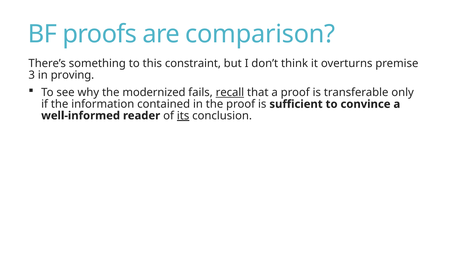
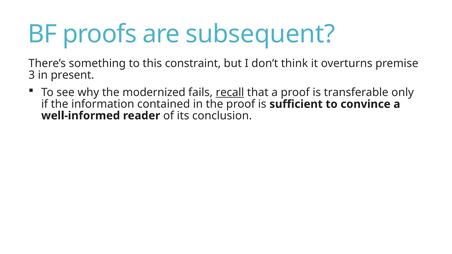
comparison: comparison -> subsequent (260, 34)
proving: proving -> present (72, 75)
its underline: present -> none (183, 116)
